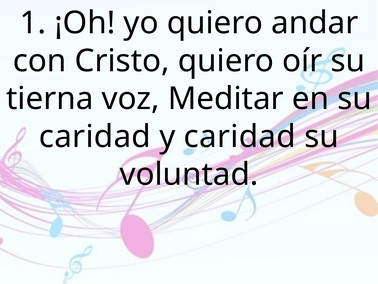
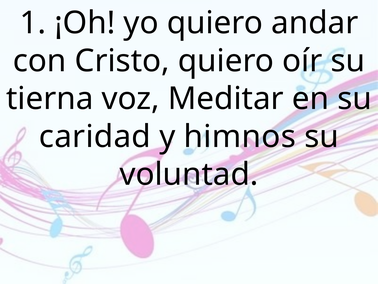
y caridad: caridad -> himnos (240, 136)
